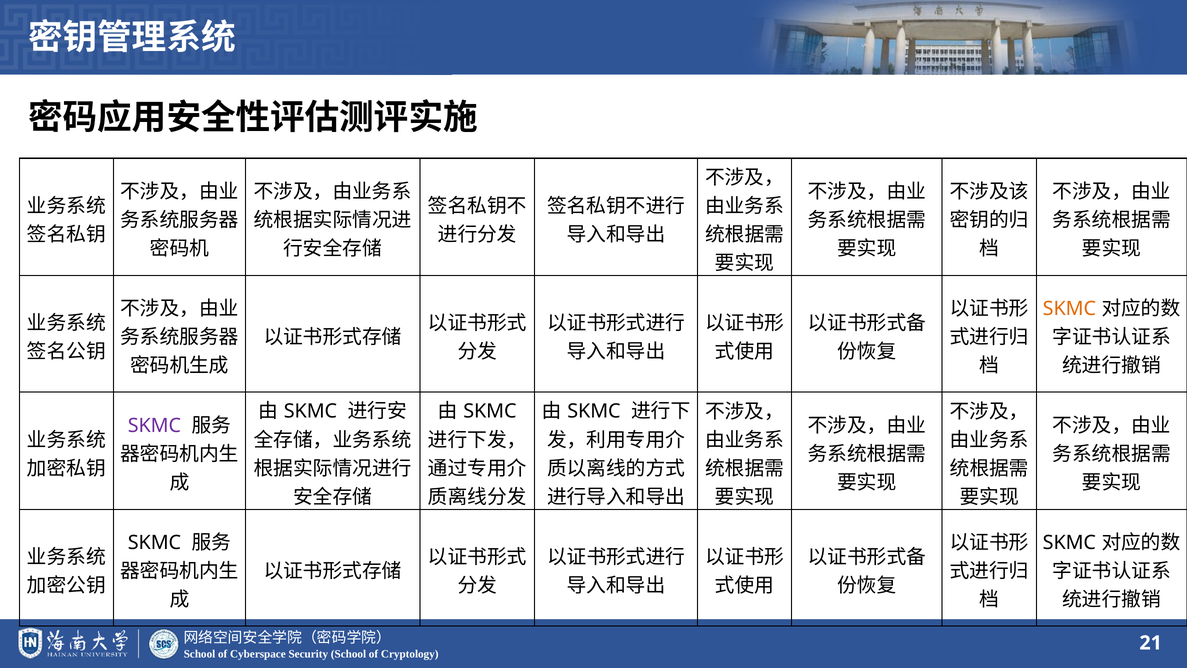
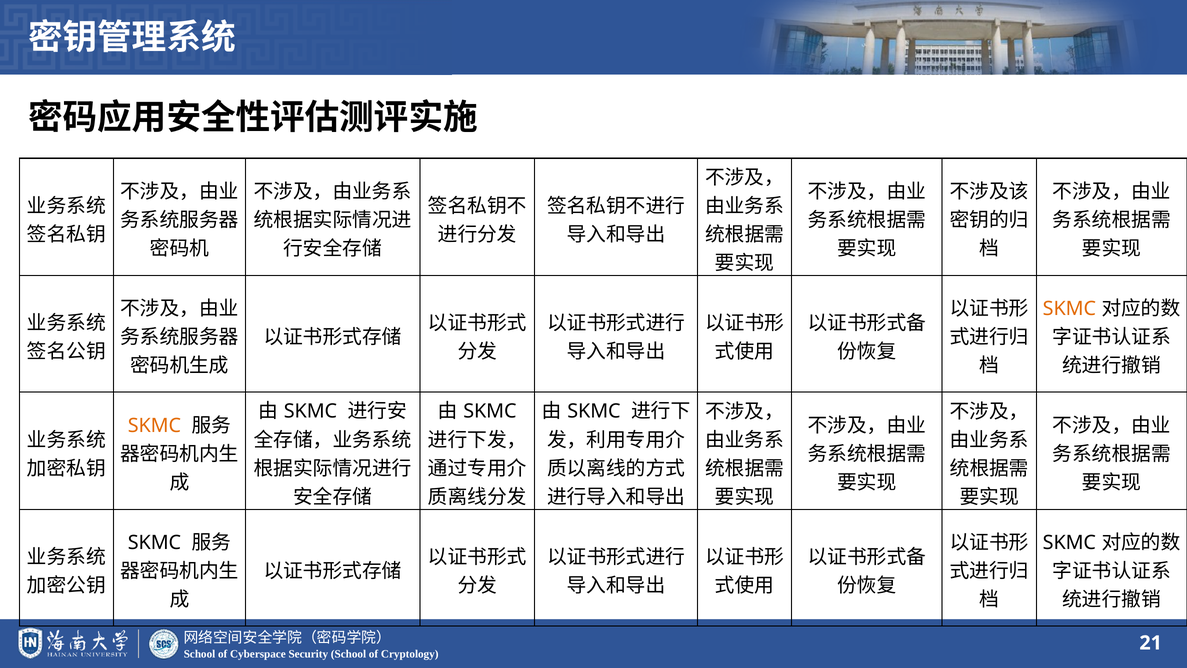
SKMC colour: purple -> orange (154, 426)
